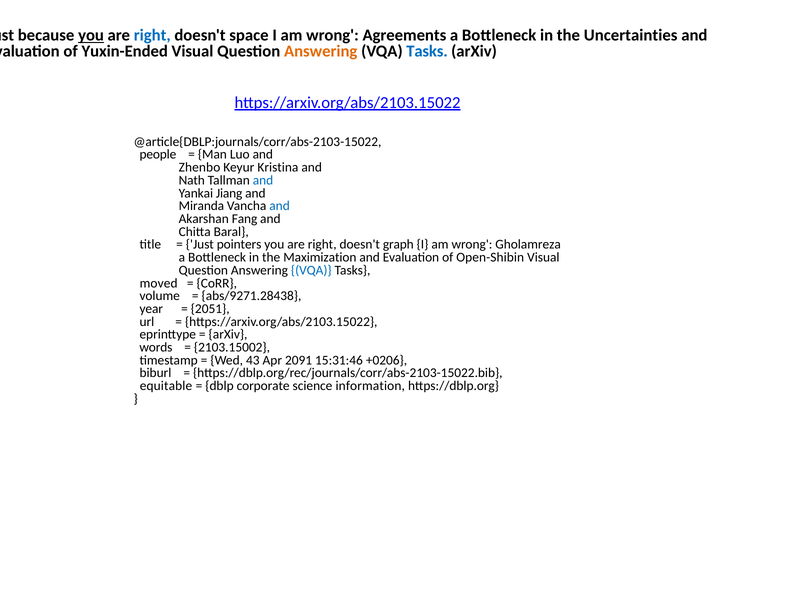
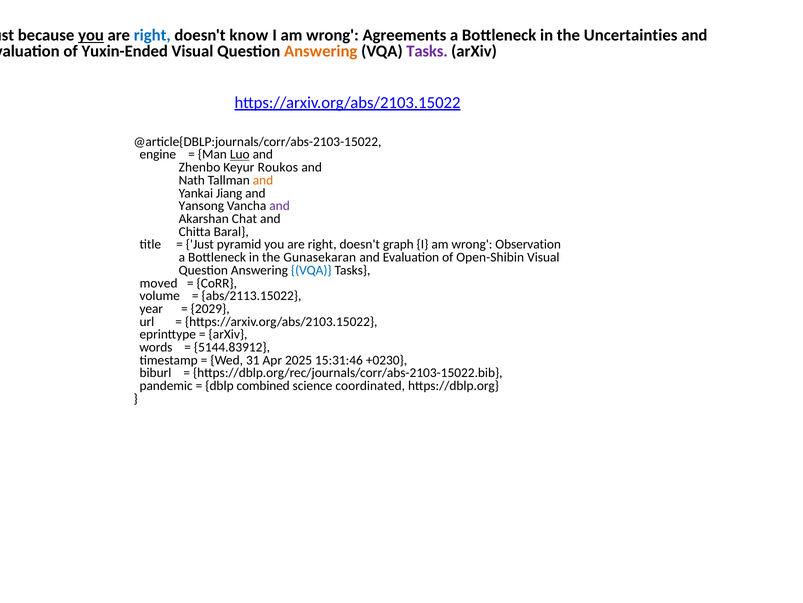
space: space -> know (249, 35)
Tasks colour: blue -> purple (427, 51)
people: people -> engine (158, 154)
Luo underline: none -> present (240, 154)
Kristina: Kristina -> Roukos (278, 167)
and colour: blue -> orange (263, 180)
Miranda: Miranda -> Yansong (201, 206)
and colour: blue -> purple (280, 206)
Fang: Fang -> Chat (244, 219)
pointers: pointers -> pyramid (239, 244)
Gholamreza: Gholamreza -> Observation (528, 244)
Maximization: Maximization -> Gunasekaran (320, 257)
abs/9271.28438: abs/9271.28438 -> abs/2113.15022 (251, 296)
2051: 2051 -> 2029 (210, 308)
2103.15002: 2103.15002 -> 5144.83912 (232, 347)
43: 43 -> 31 (253, 360)
2091: 2091 -> 2025 (299, 360)
+0206: +0206 -> +0230 (387, 360)
equitable: equitable -> pandemic (166, 385)
corporate: corporate -> combined (263, 385)
information: information -> coordinated (370, 385)
